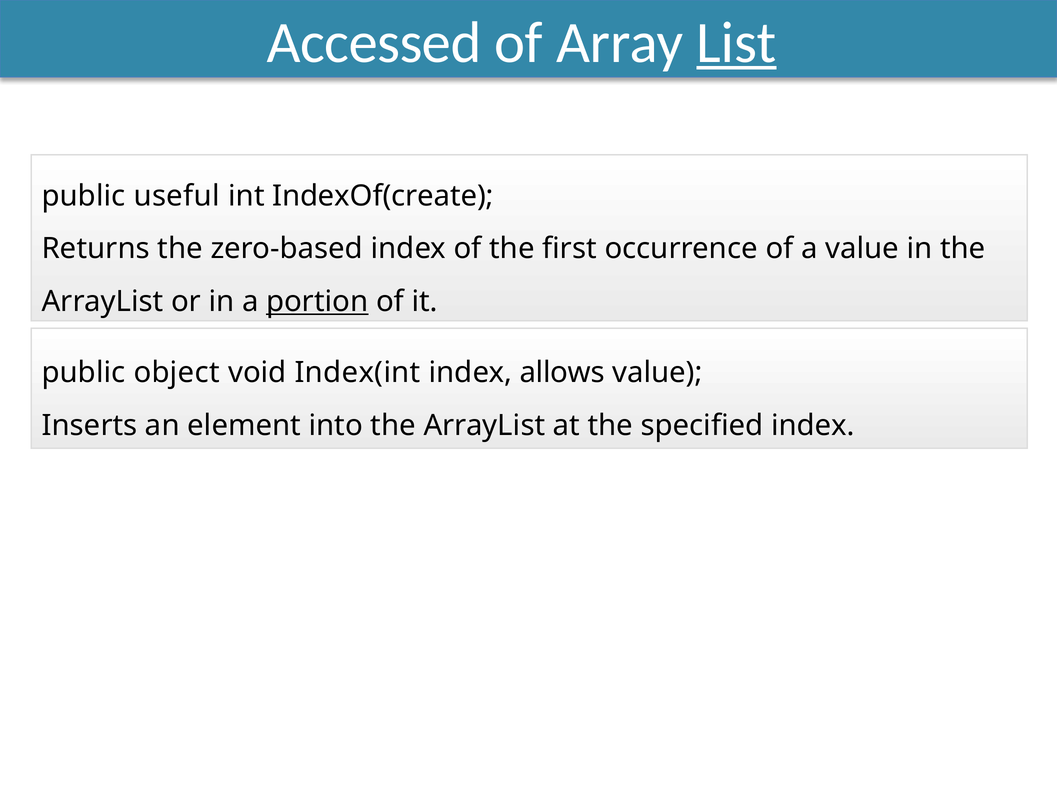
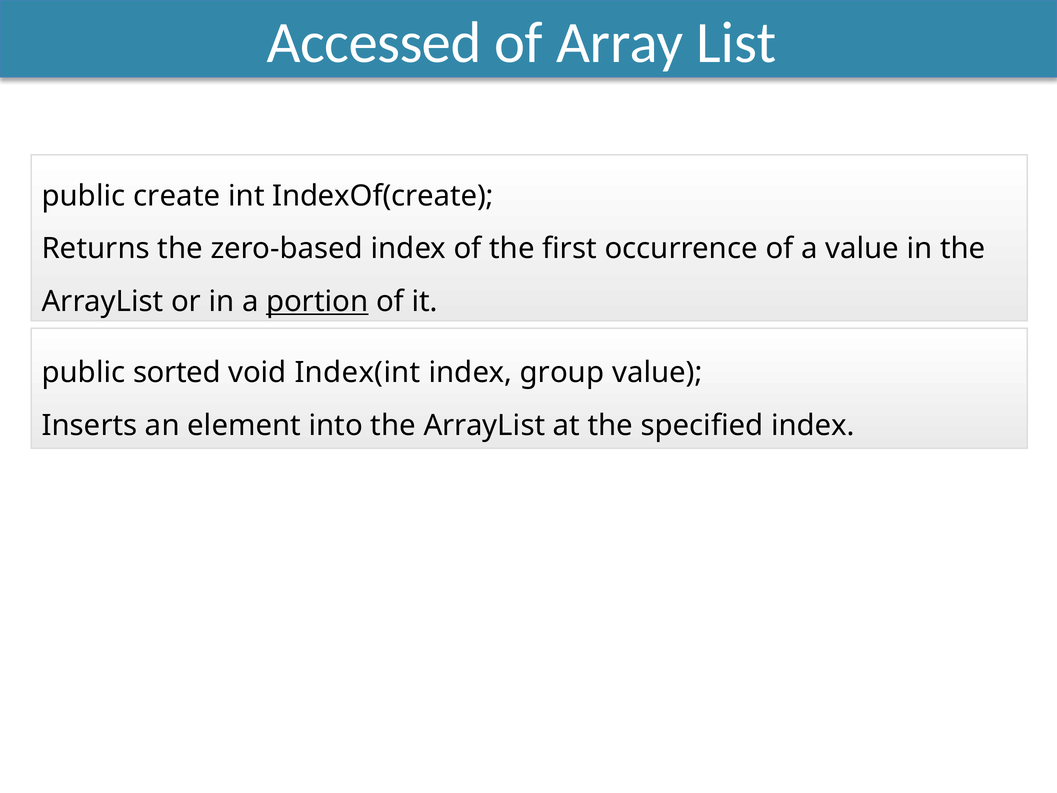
List underline: present -> none (736, 43)
useful: useful -> create (177, 196)
object: object -> sorted (177, 373)
allows: allows -> group (562, 373)
